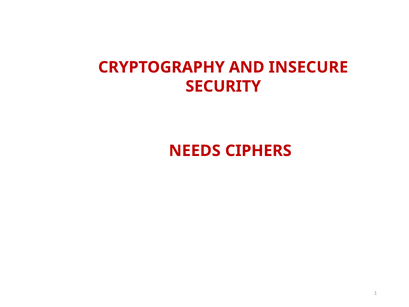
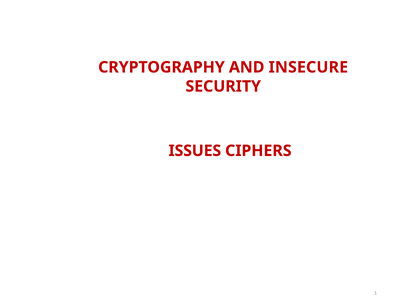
NEEDS: NEEDS -> ISSUES (195, 151)
